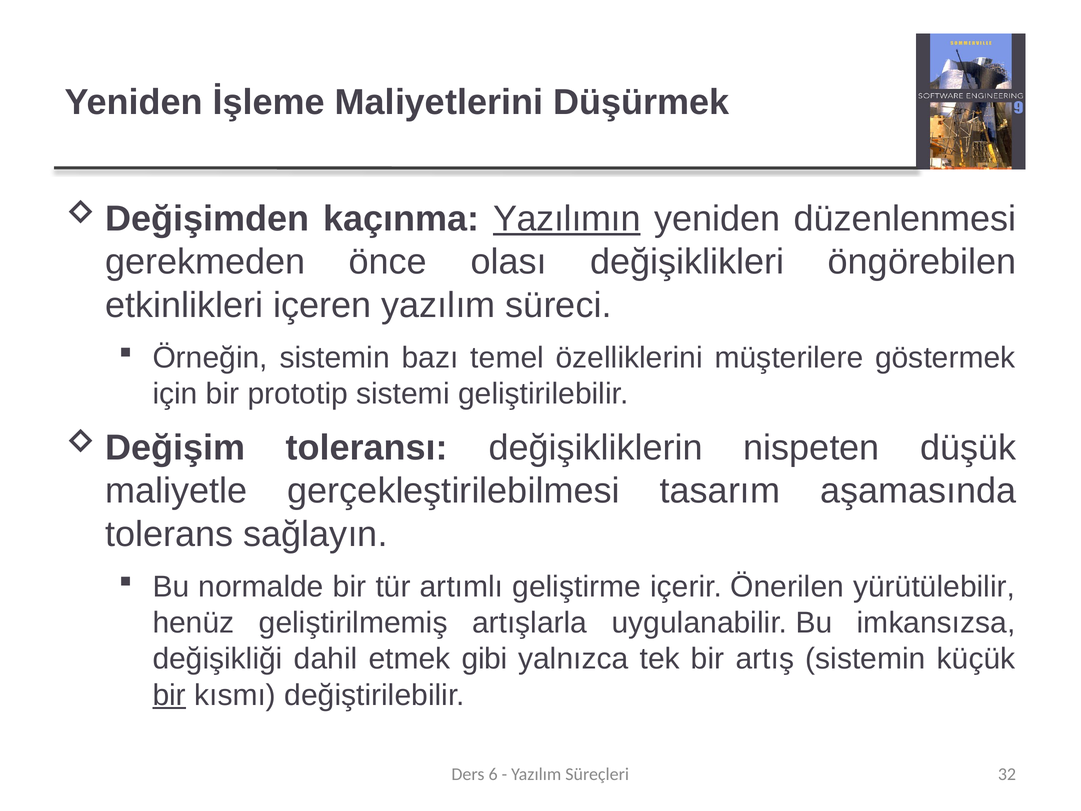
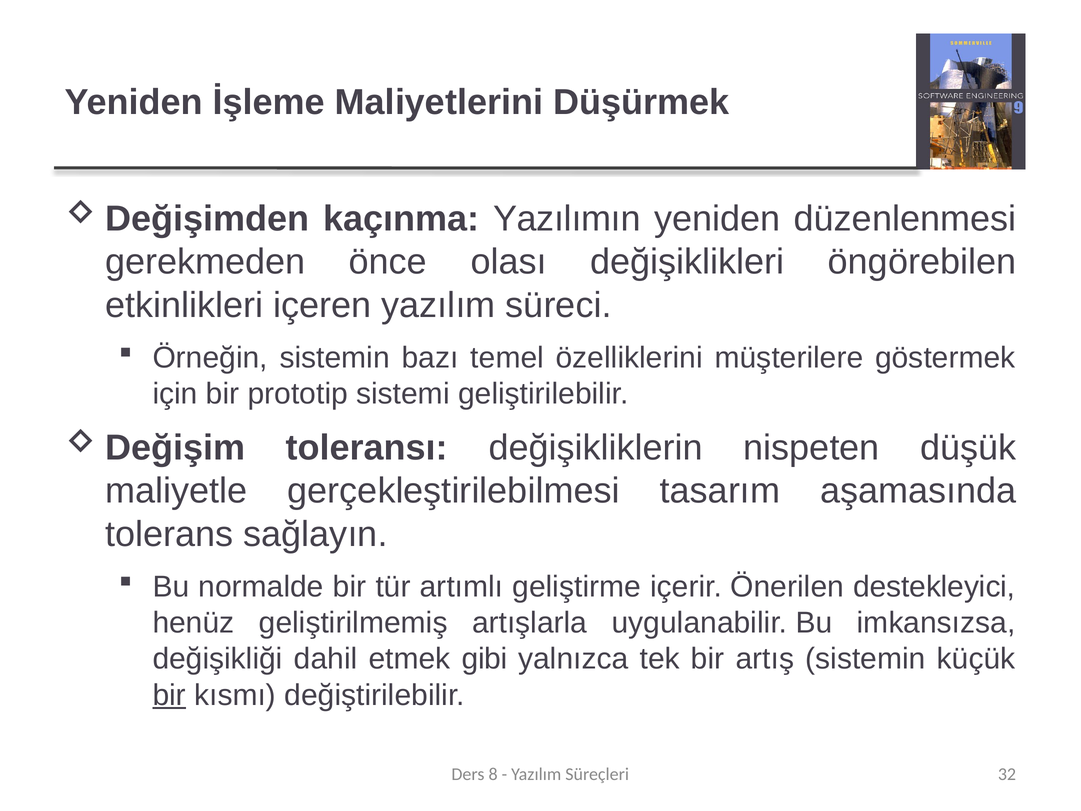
Yazılımın underline: present -> none (567, 219)
yürütülebilir: yürütülebilir -> destekleyici (934, 587)
6: 6 -> 8 (493, 774)
